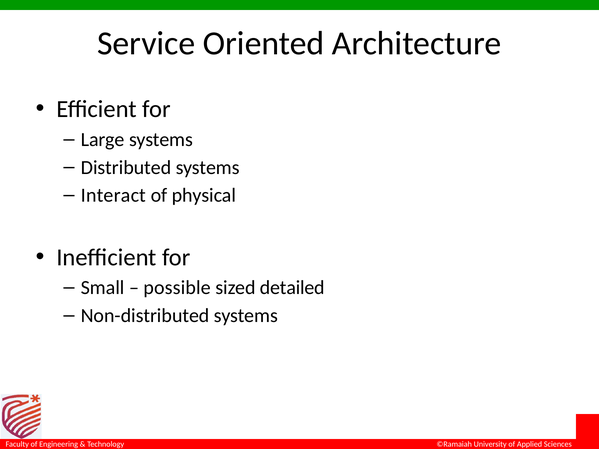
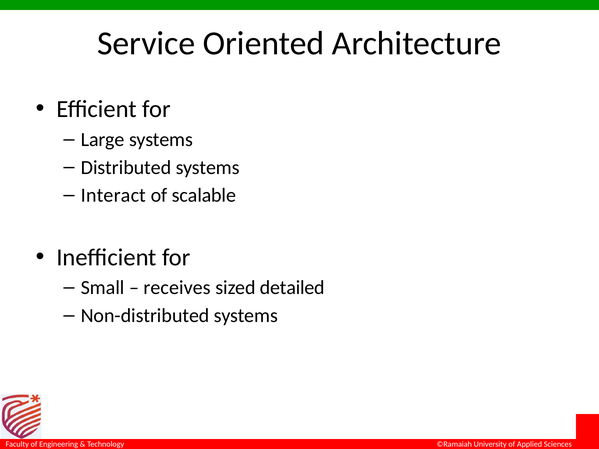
physical: physical -> scalable (204, 196)
possible: possible -> receives (177, 288)
